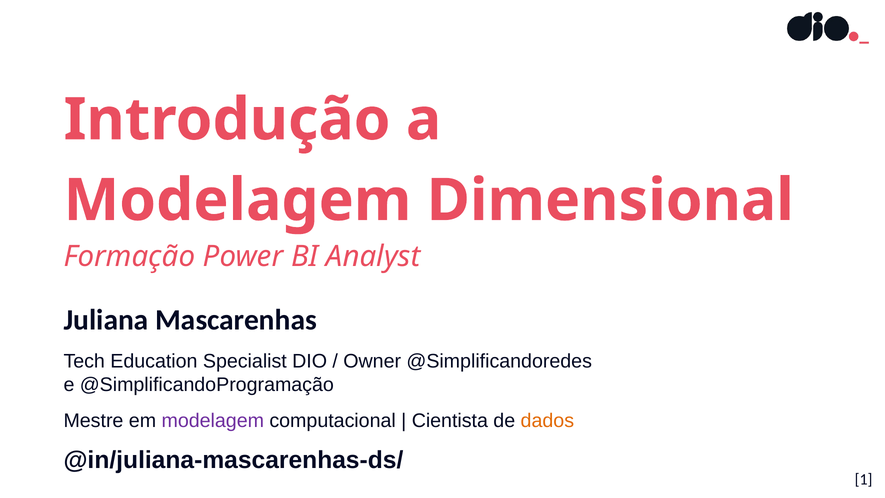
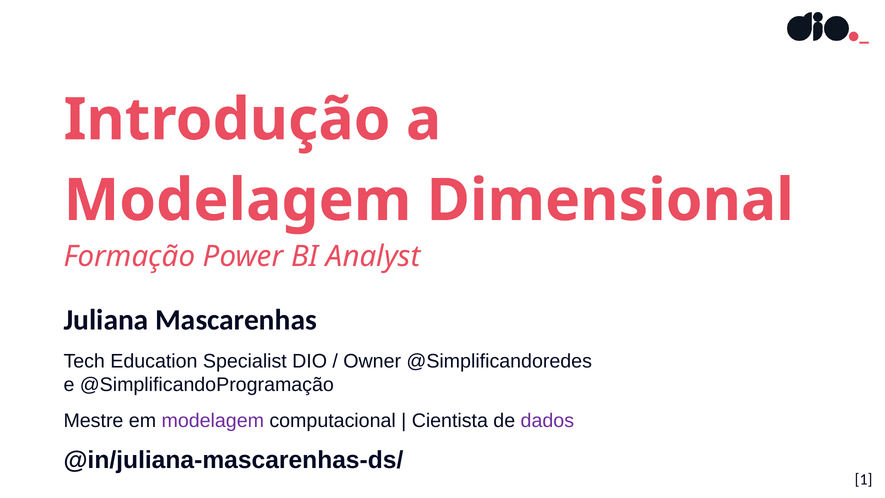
dados colour: orange -> purple (547, 421)
